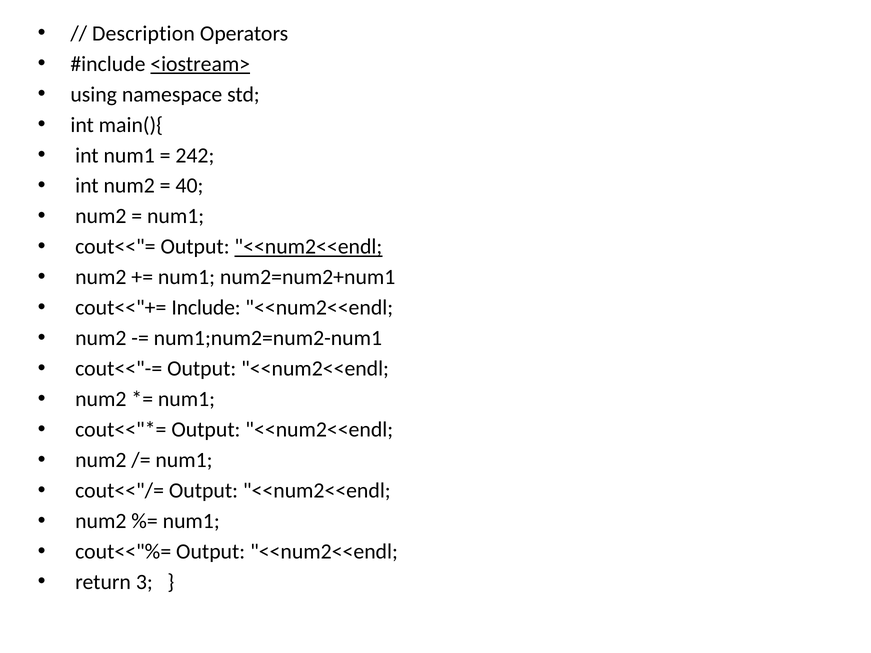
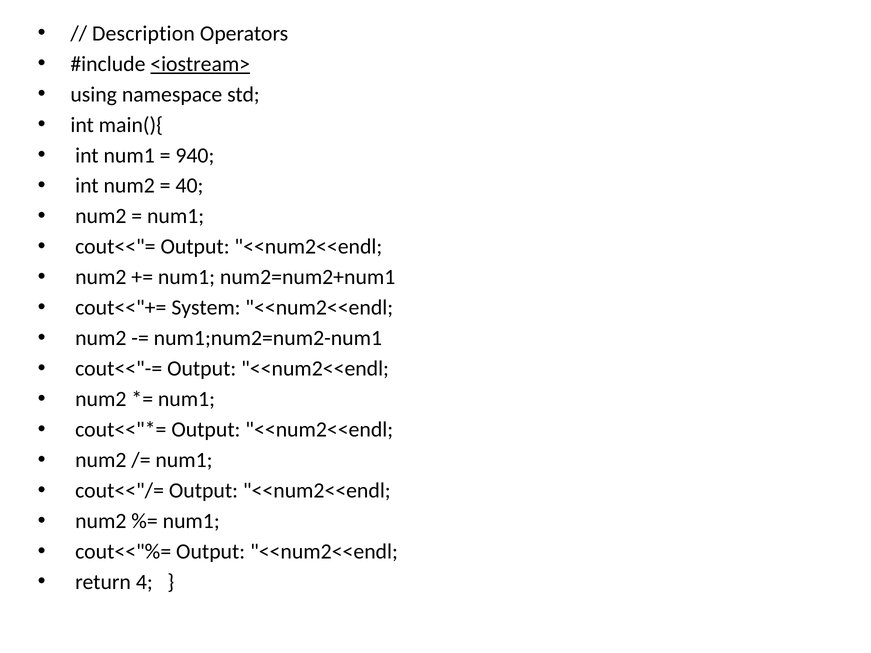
242: 242 -> 940 (195, 155)
<<num2<<endl underline: present -> none (308, 247)
Include: Include -> System (206, 308)
3: 3 -> 4 (144, 582)
